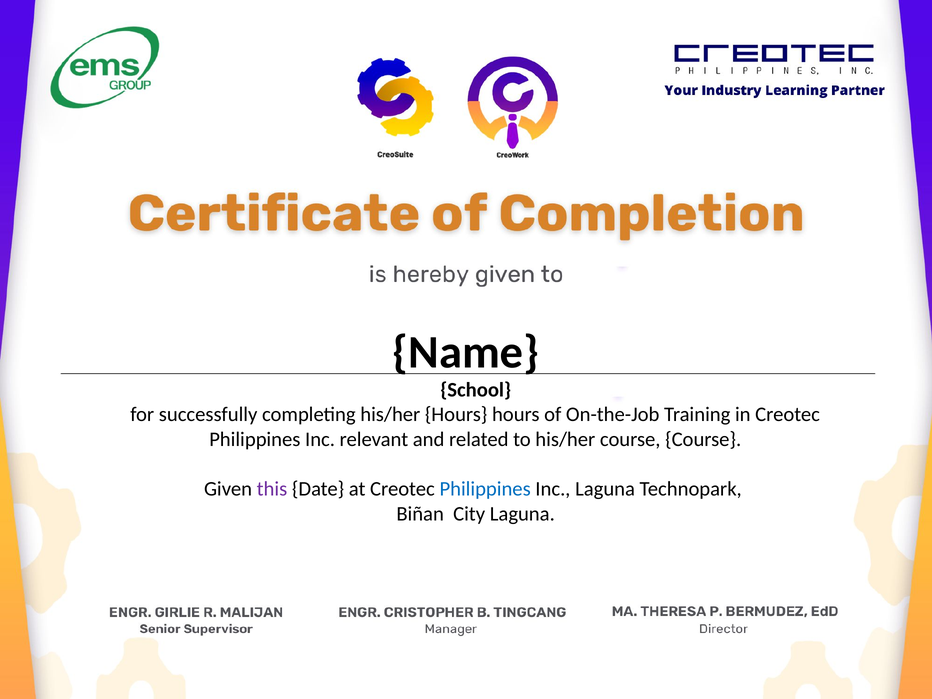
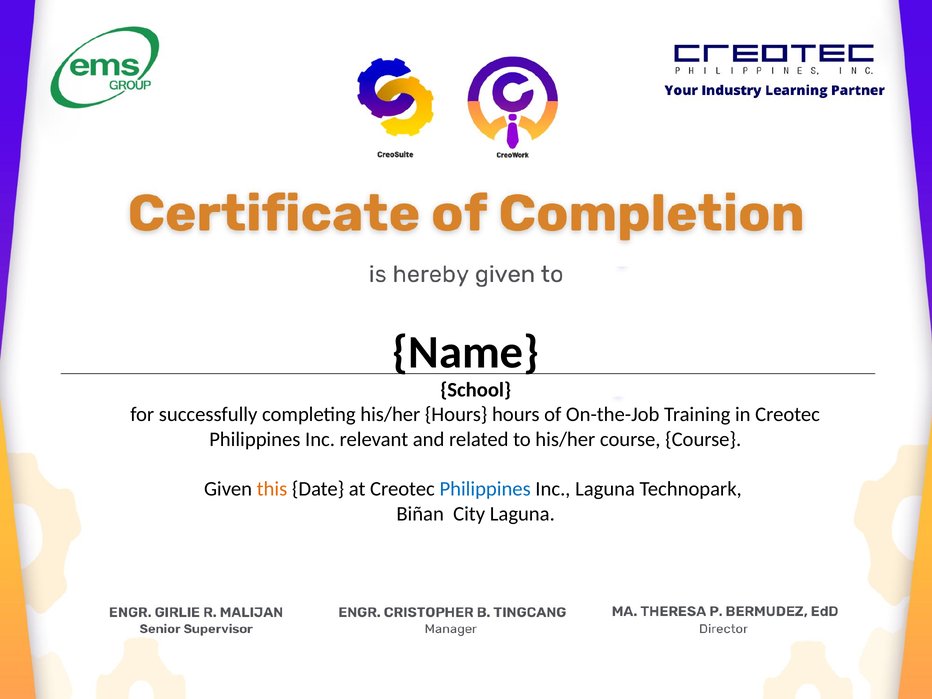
this colour: purple -> orange (272, 489)
